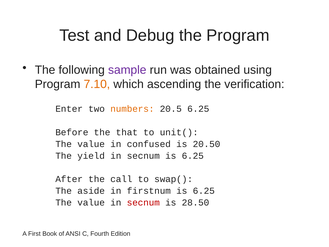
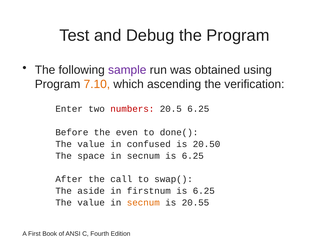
numbers colour: orange -> red (132, 109)
that: that -> even (127, 132)
unit(: unit( -> done( (179, 132)
yield: yield -> space (91, 156)
secnum colour: red -> orange (143, 202)
28.50: 28.50 -> 20.55 (195, 202)
